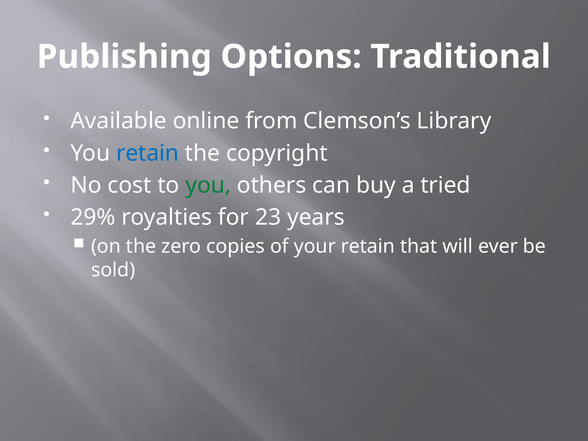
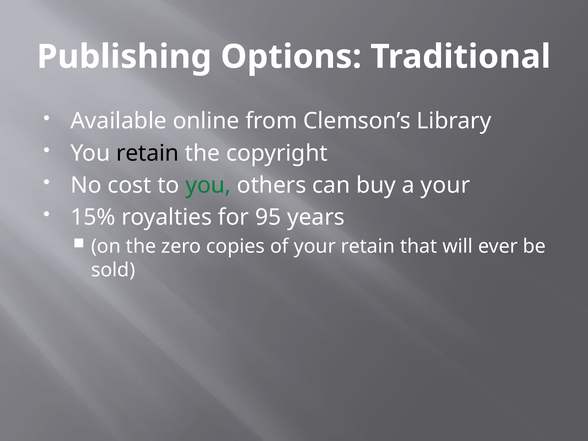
retain colour: blue -> black (148, 153)
a tried: tried -> your (445, 185)
29%: 29% -> 15% (93, 217)
23: 23 -> 95 (268, 217)
